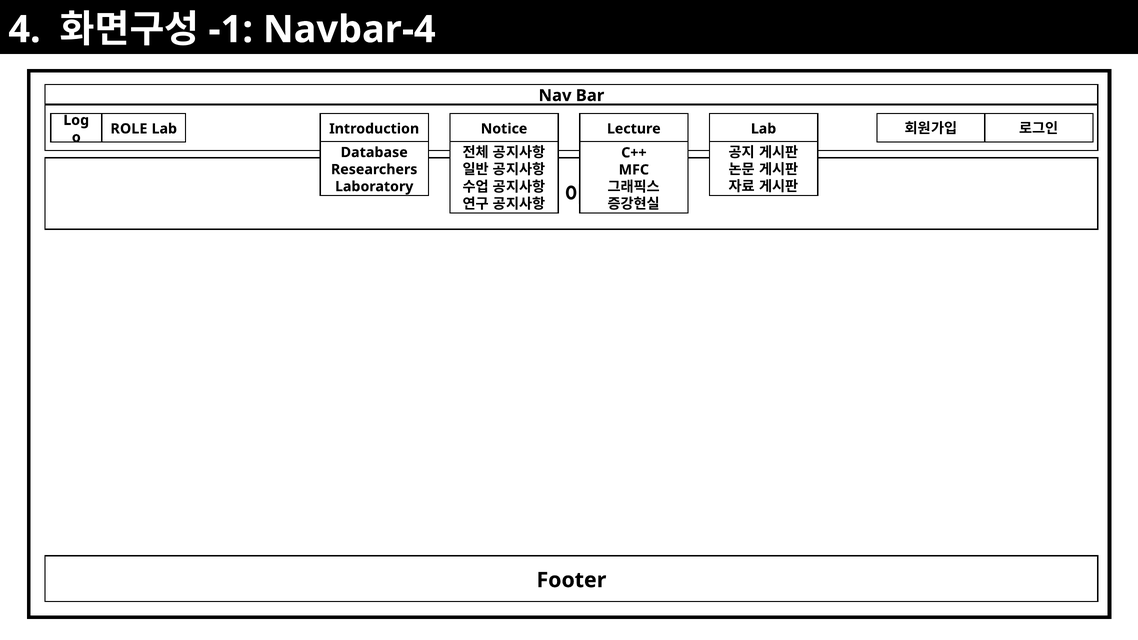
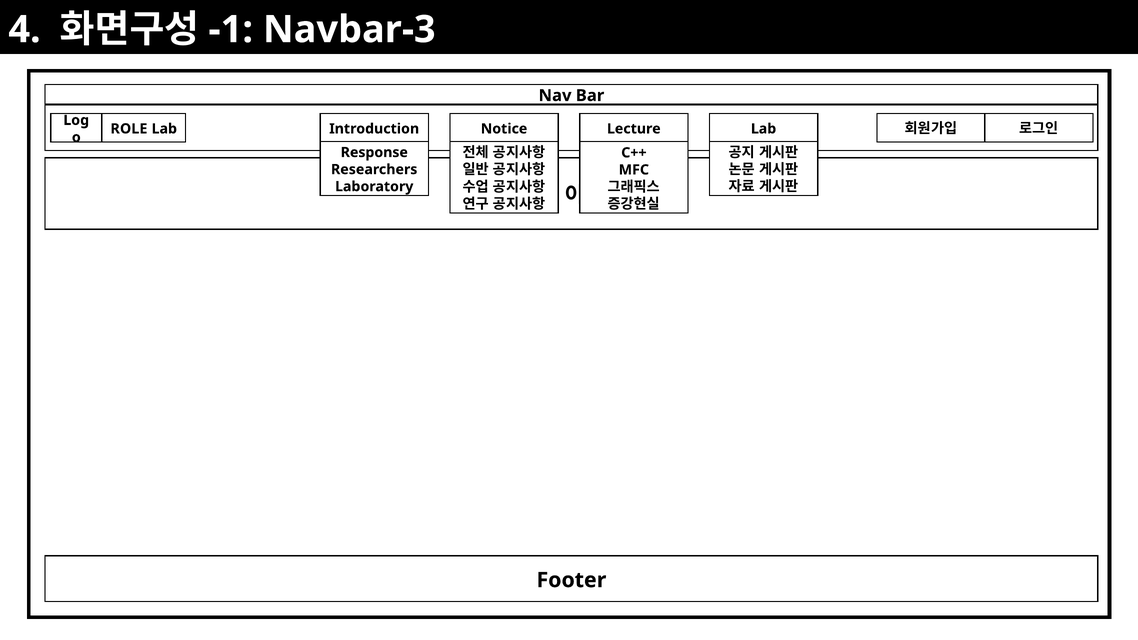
Navbar-4: Navbar-4 -> Navbar-3 (349, 30)
Database: Database -> Response (374, 152)
